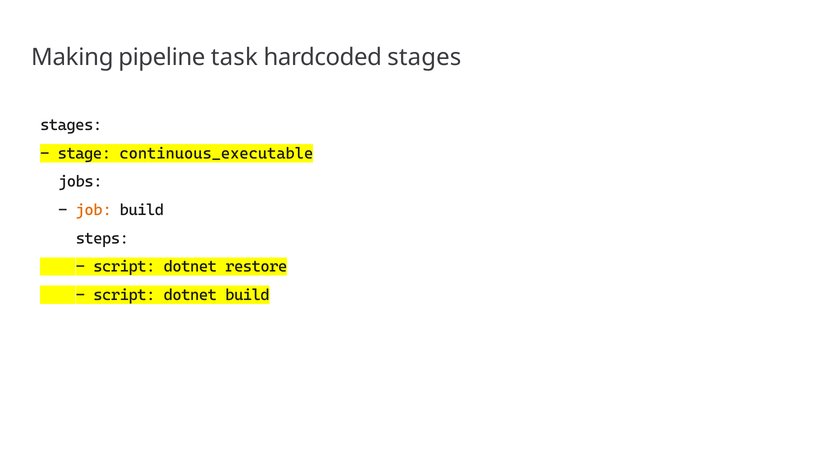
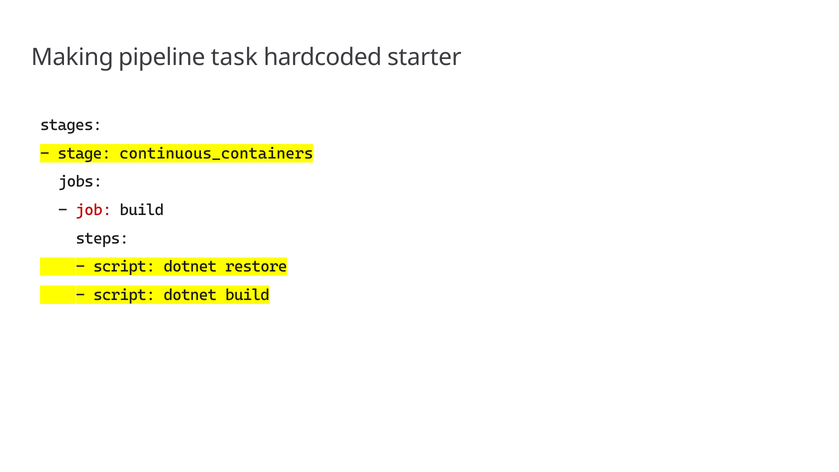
hardcoded stages: stages -> starter (424, 57)
continuous_executable: continuous_executable -> continuous_containers (216, 153)
job colour: orange -> red (94, 210)
